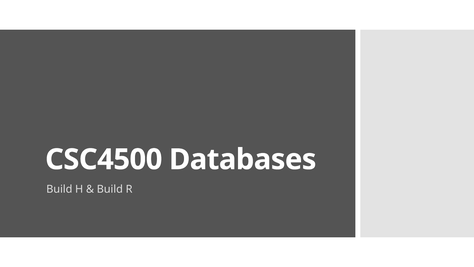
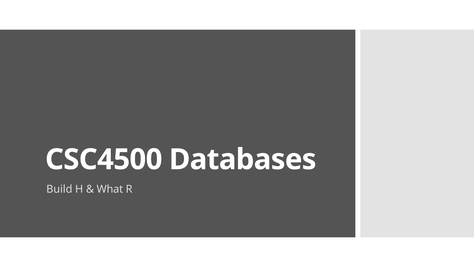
Build: Build -> What (110, 189)
